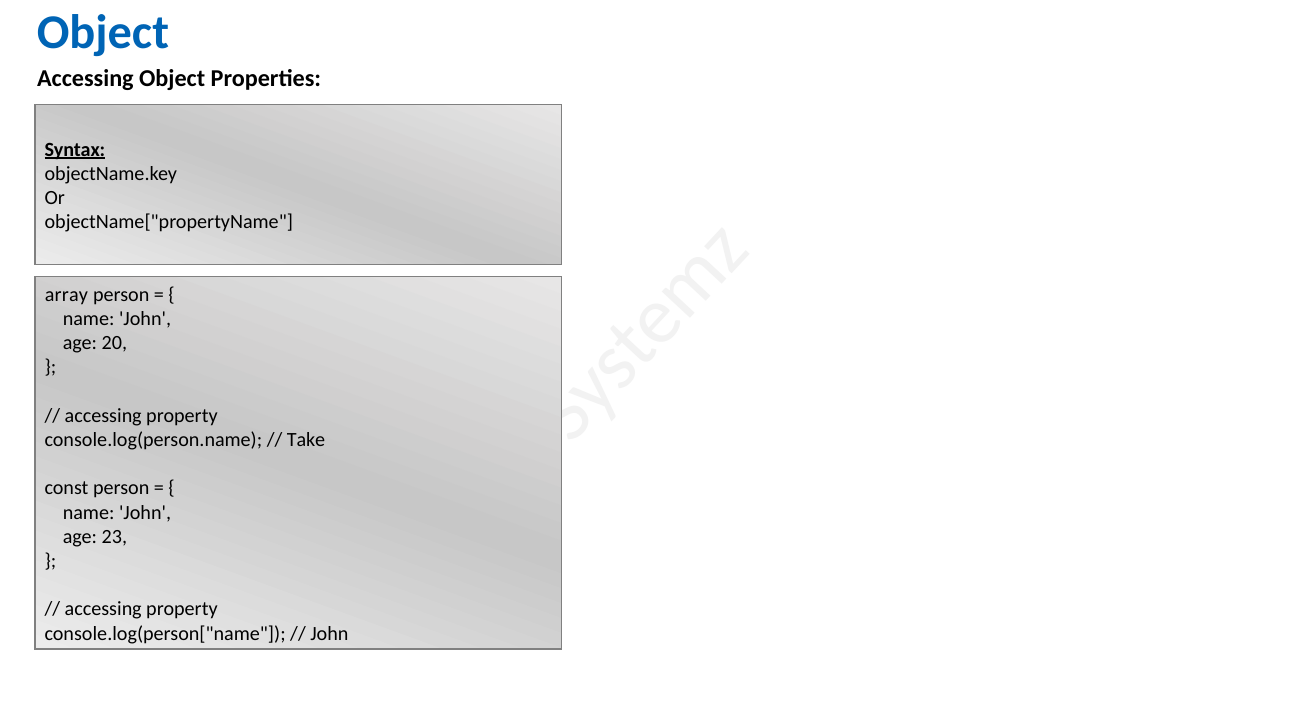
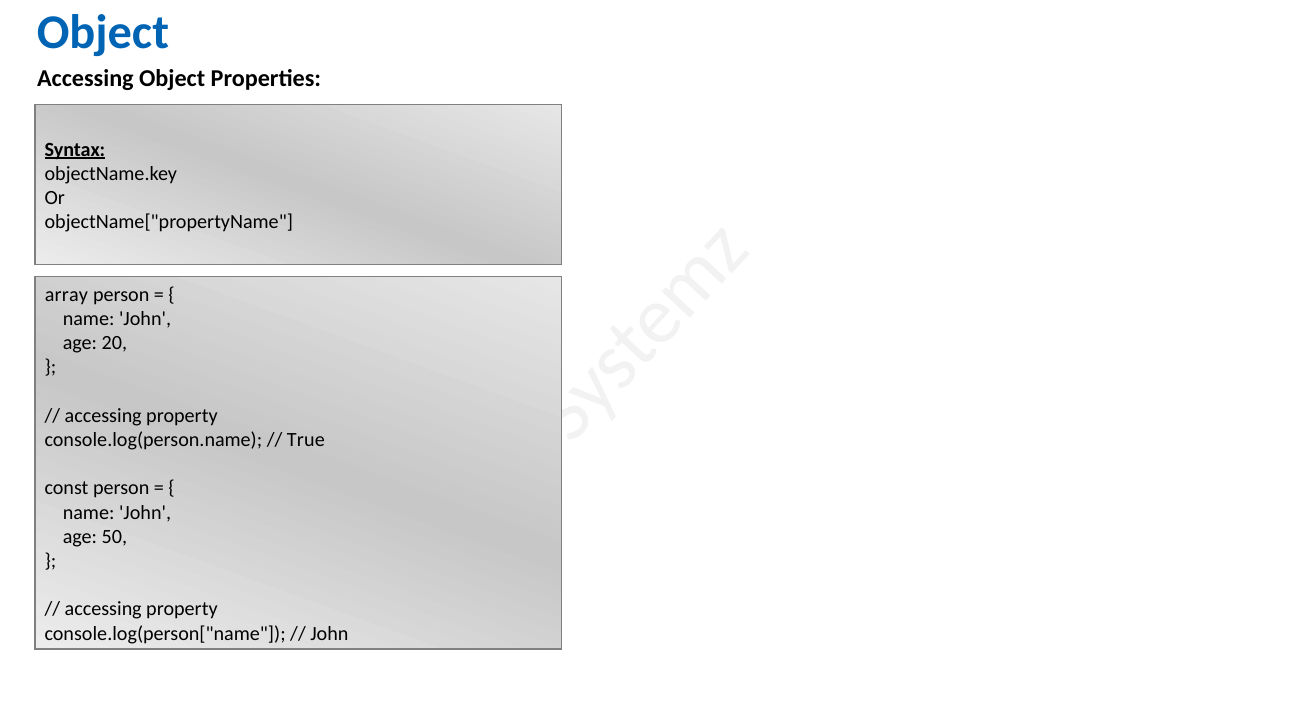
Take: Take -> True (306, 440)
23: 23 -> 50 (114, 536)
